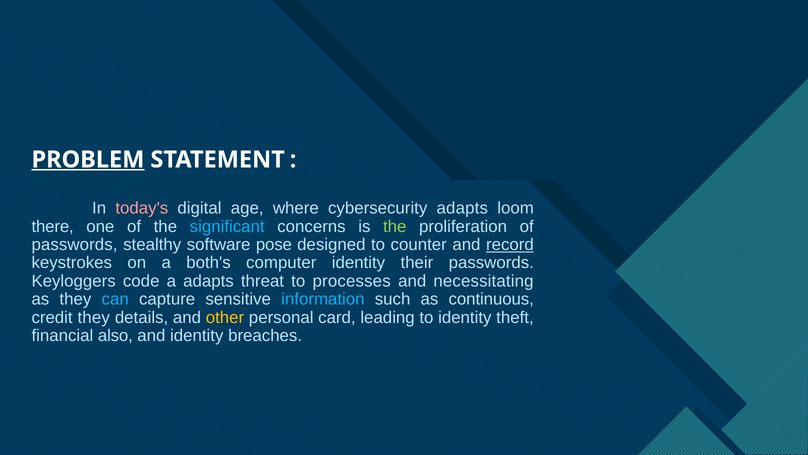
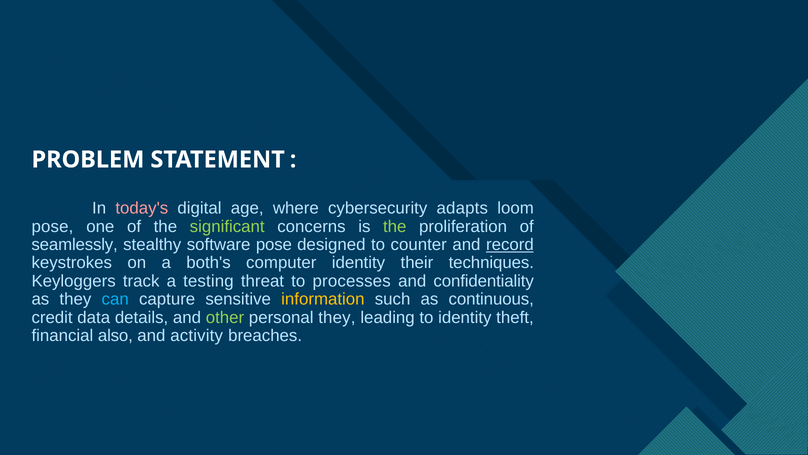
PROBLEM underline: present -> none (88, 159)
there: there -> pose (52, 226)
significant colour: light blue -> light green (227, 226)
passwords: passwords -> seamlessly (75, 244)
their passwords: passwords -> techniques (491, 263)
code: code -> track (141, 281)
a adapts: adapts -> testing (208, 281)
necessitating: necessitating -> confidentiality (484, 281)
information colour: light blue -> yellow (323, 299)
credit they: they -> data (94, 317)
other colour: yellow -> light green (225, 317)
personal card: card -> they (337, 317)
and identity: identity -> activity (197, 335)
